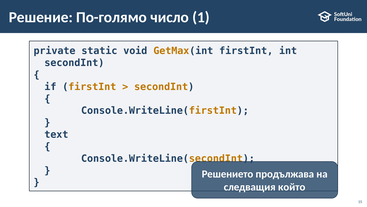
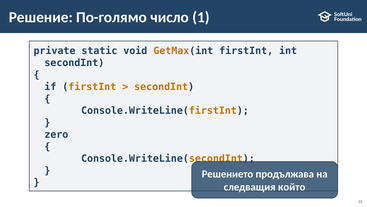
text: text -> zero (56, 134)
